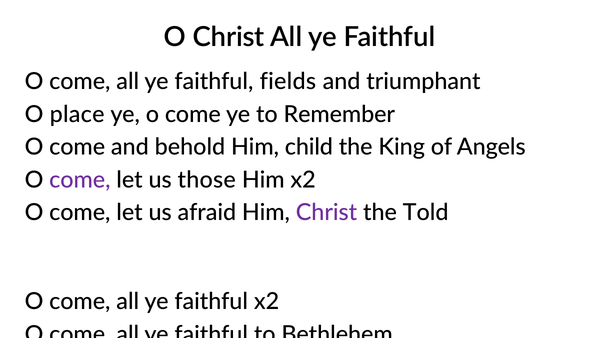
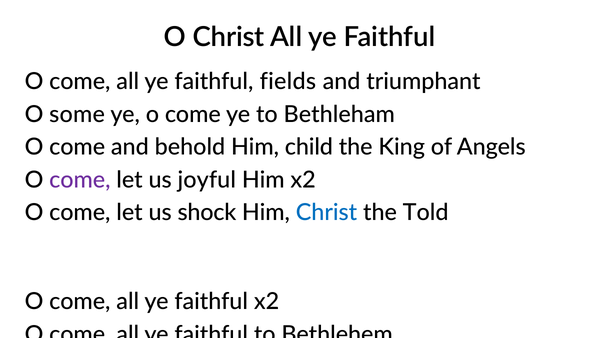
place: place -> some (77, 115)
Remember: Remember -> Bethleham (339, 115)
those: those -> joyful (207, 180)
afraid: afraid -> shock (207, 213)
Christ colour: purple -> blue (326, 213)
